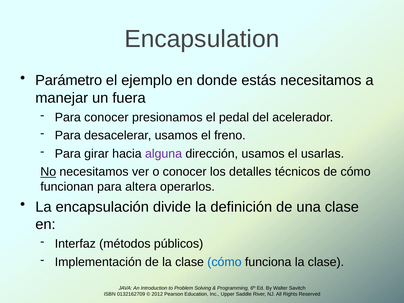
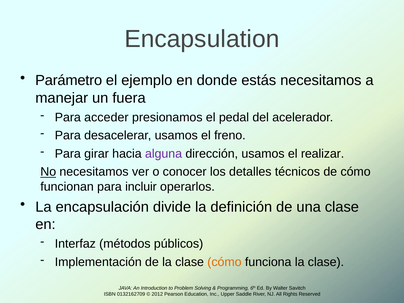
Para conocer: conocer -> acceder (106, 117)
usarlas: usarlas -> realizar (323, 154)
altera: altera -> incluir (141, 187)
cómo colour: blue -> orange (224, 262)
